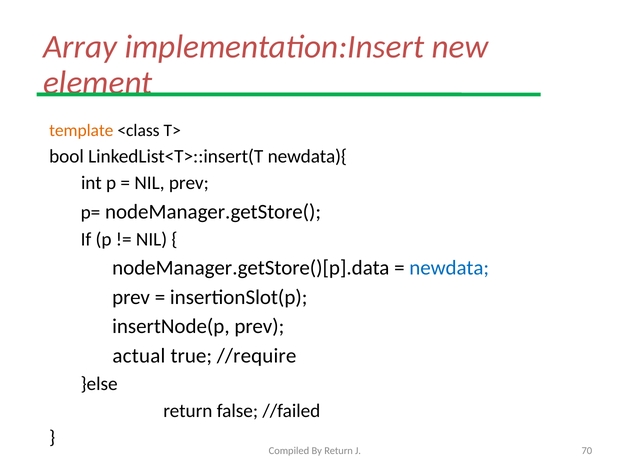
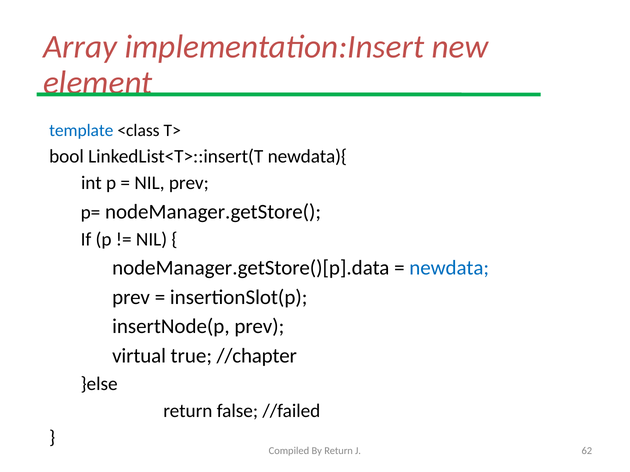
template colour: orange -> blue (81, 130)
actual: actual -> virtual (139, 356)
//require: //require -> //chapter (257, 356)
70: 70 -> 62 (587, 451)
